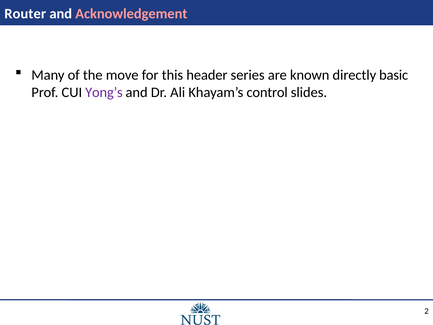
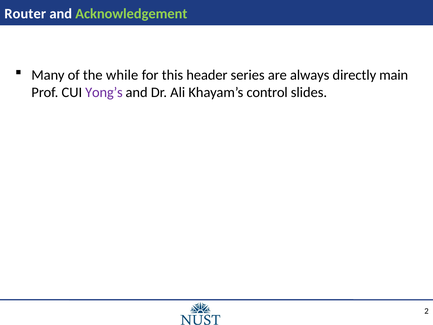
Acknowledgement colour: pink -> light green (131, 14)
move: move -> while (122, 75)
known: known -> always (310, 75)
basic: basic -> main (394, 75)
